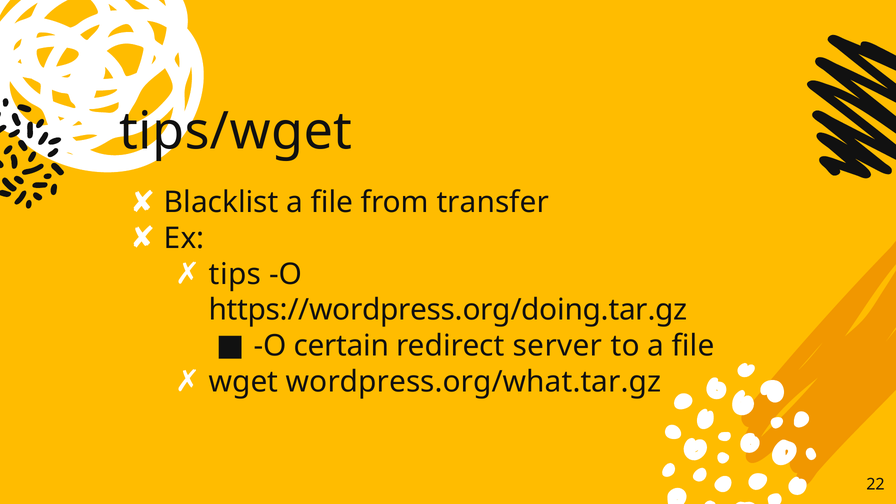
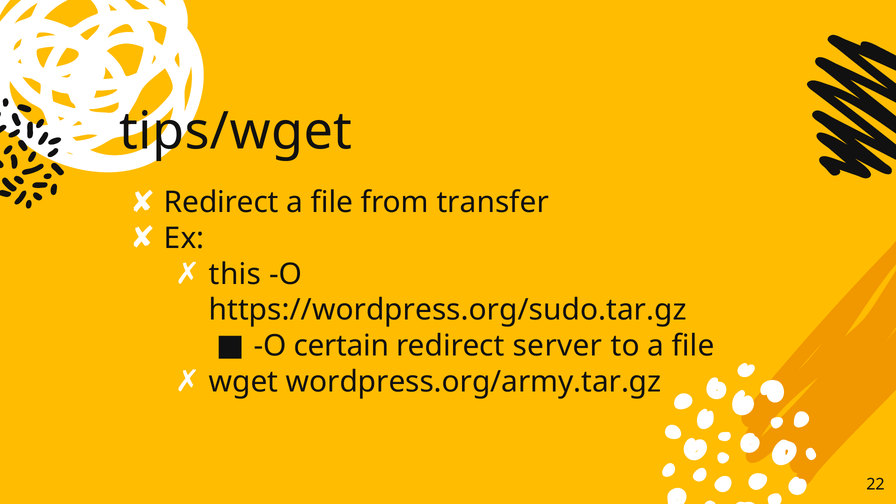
Blacklist: Blacklist -> Redirect (221, 203)
tips: tips -> this (235, 274)
https://wordpress.org/doing.tar.gz: https://wordpress.org/doing.tar.gz -> https://wordpress.org/sudo.tar.gz (448, 310)
wordpress.org/what.tar.gz: wordpress.org/what.tar.gz -> wordpress.org/army.tar.gz (474, 382)
